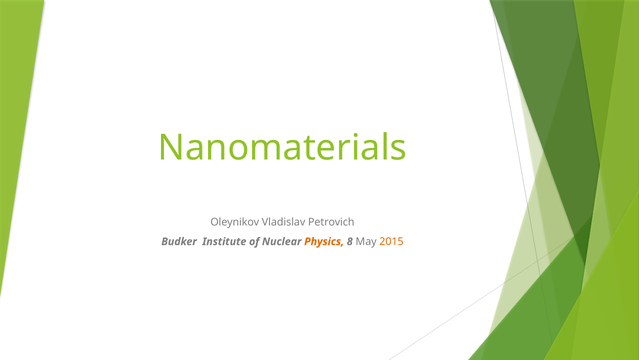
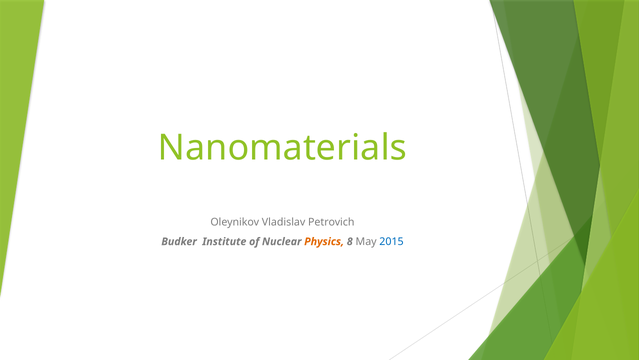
2015 colour: orange -> blue (392, 241)
